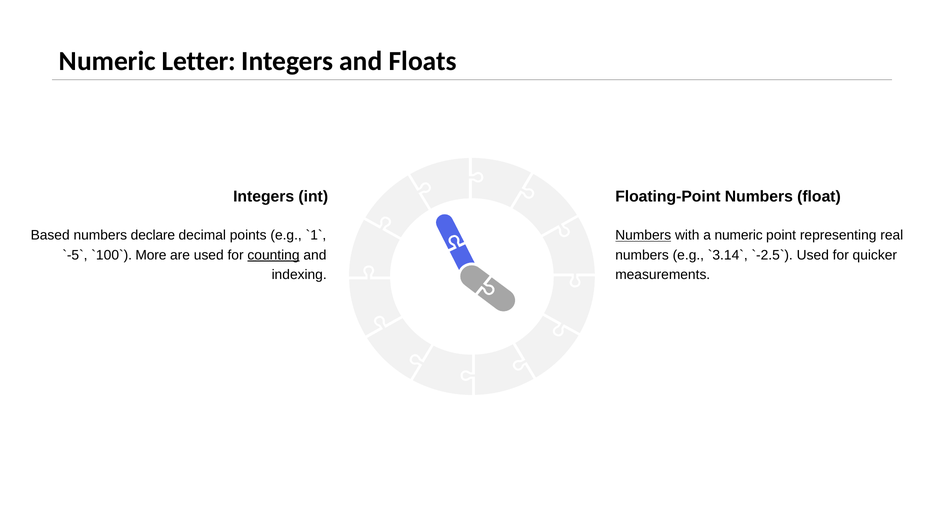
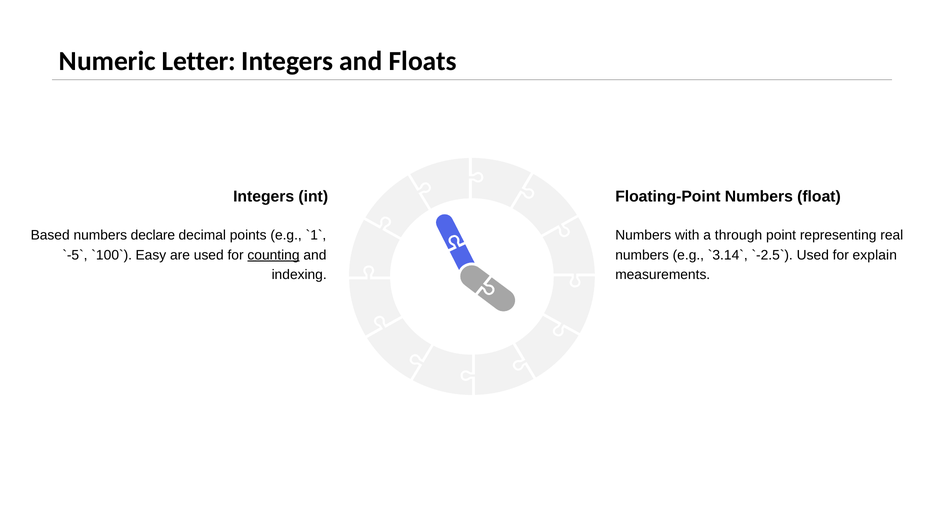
Numbers underline: present -> none (643, 235)
a numeric: numeric -> through (739, 235)
More: More -> Easy (151, 255)
quicker: quicker -> explain (875, 255)
